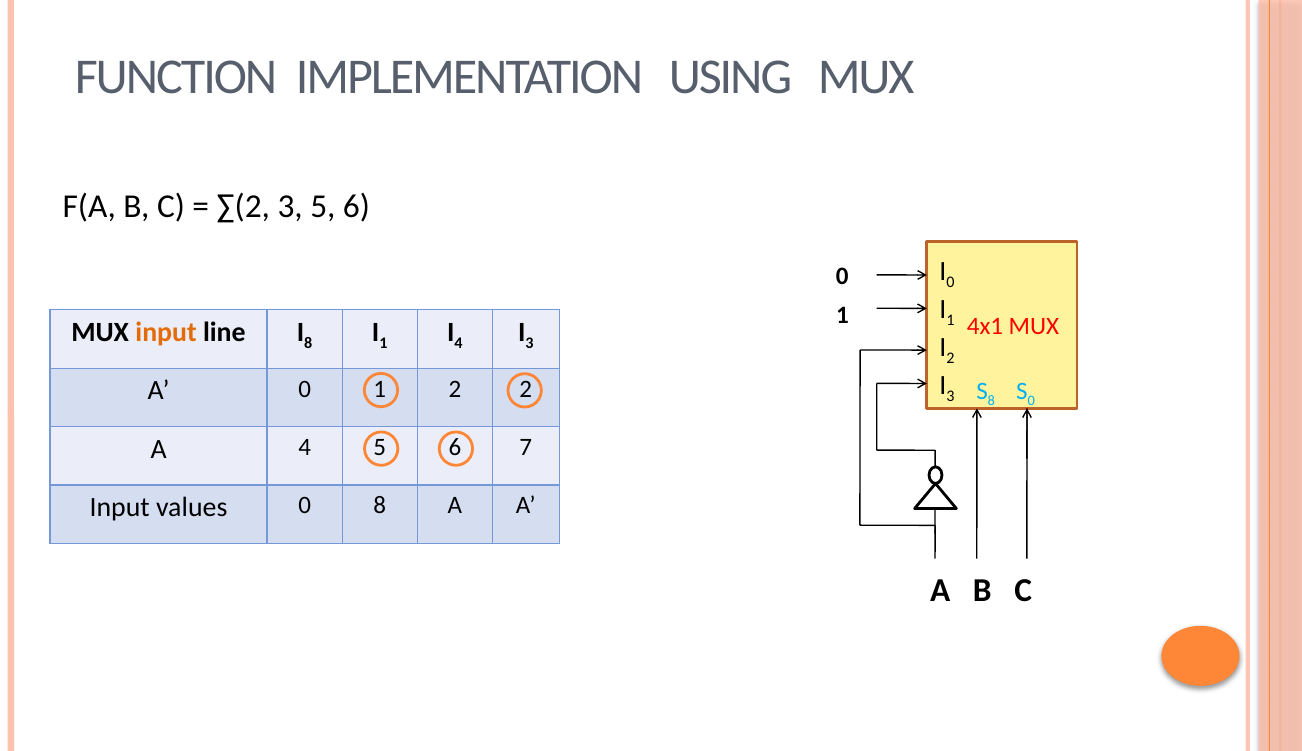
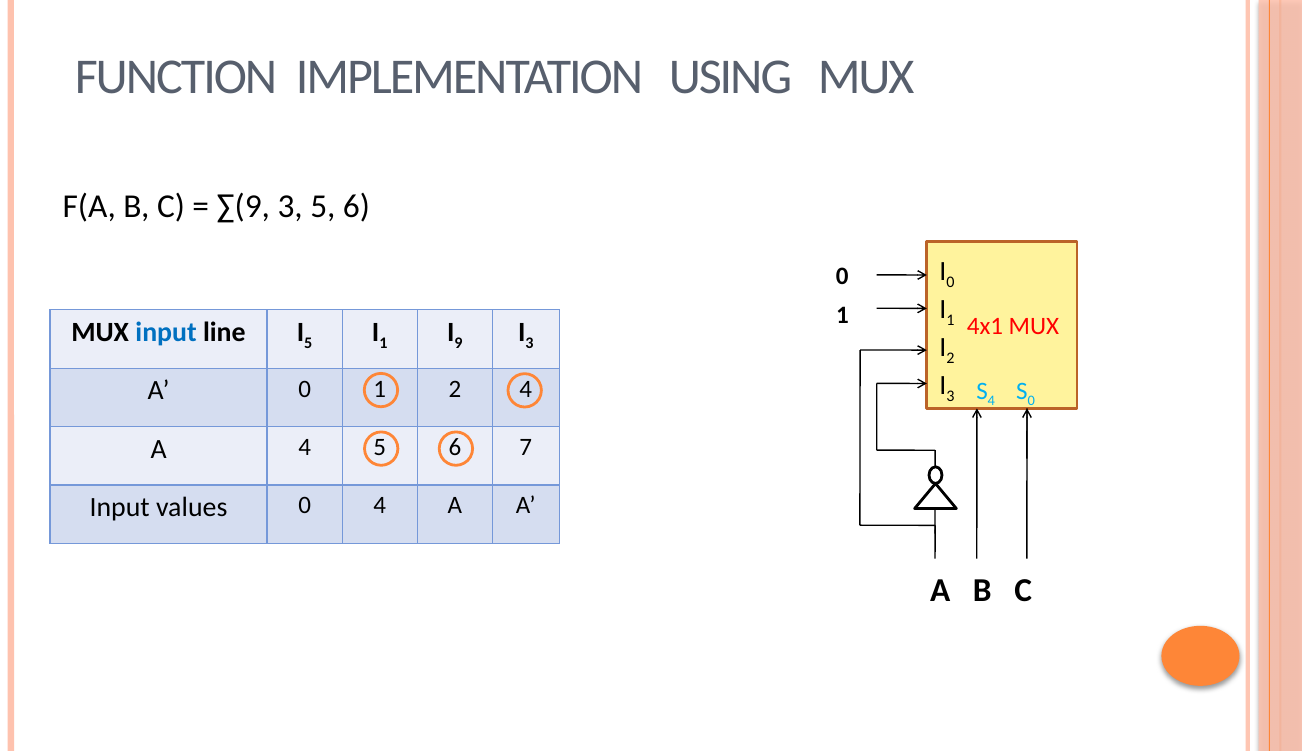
∑(2: ∑(2 -> ∑(9 (243, 206)
input colour: orange -> blue (166, 332)
8: 8 -> 5 (308, 343)
4: 4 -> 9 (459, 343)
2 2: 2 -> 4 (526, 389)
8: 8 -> 4 (991, 401)
0 8: 8 -> 4 (380, 506)
